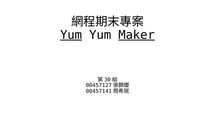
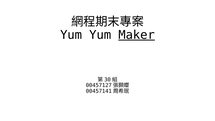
Yum underline: present -> none (71, 35)
